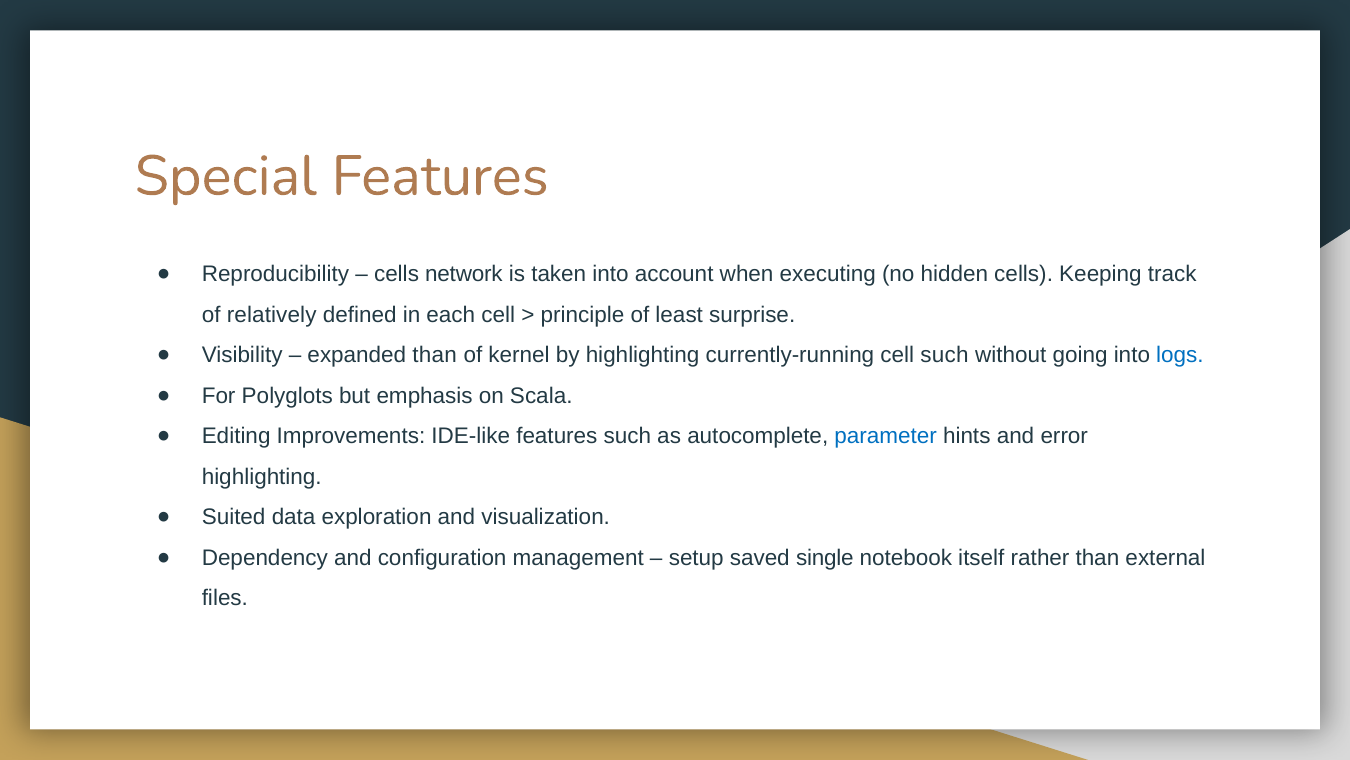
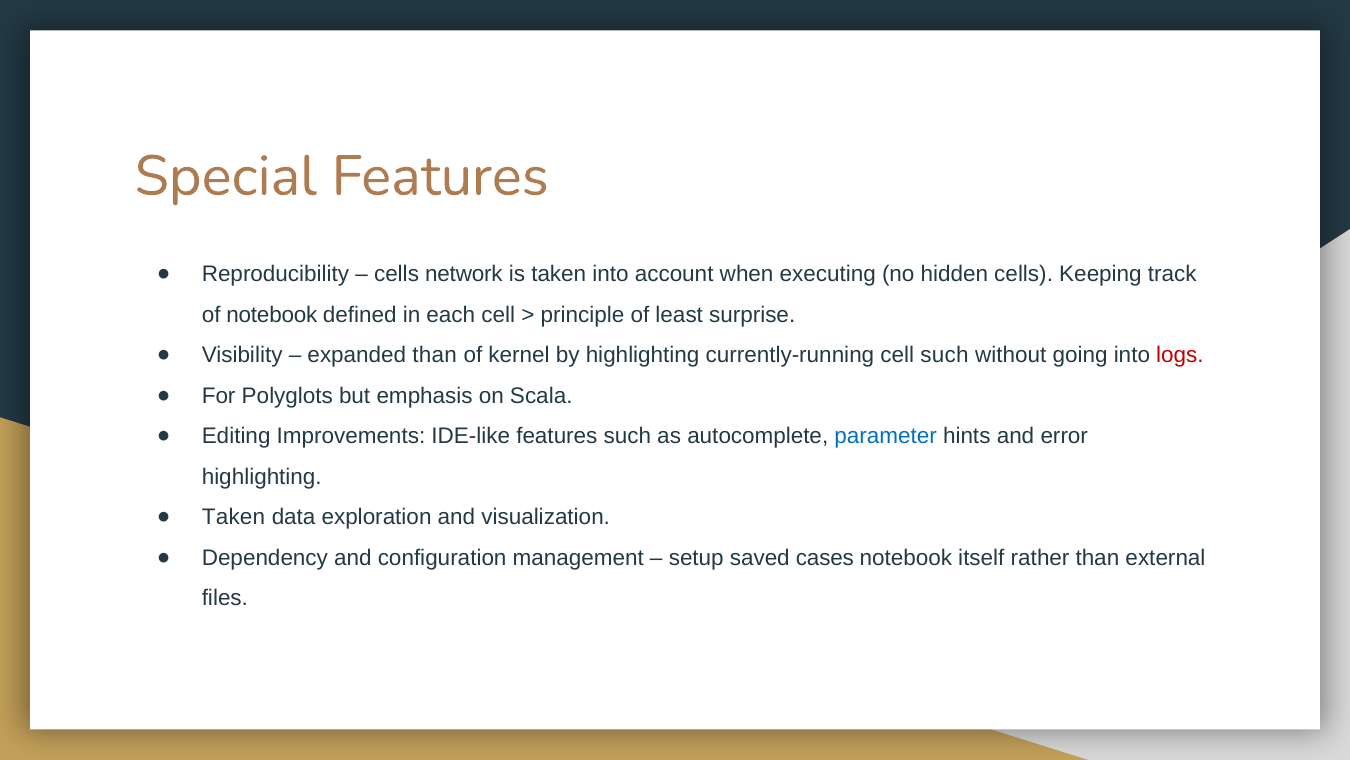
of relatively: relatively -> notebook (272, 315)
logs colour: blue -> red (1180, 355)
Suited: Suited -> Taken (234, 517)
single: single -> cases (825, 558)
